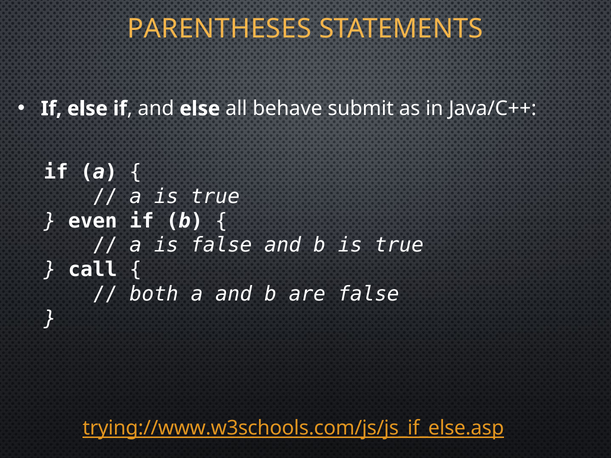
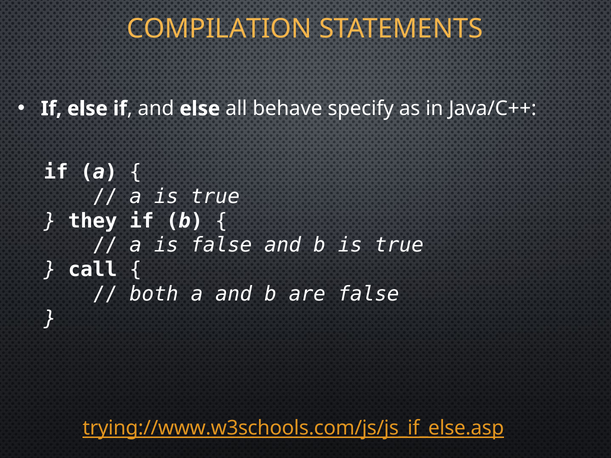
PARENTHESES: PARENTHESES -> COMPILATION (219, 29)
submit: submit -> specify (361, 109)
even: even -> they (93, 221)
